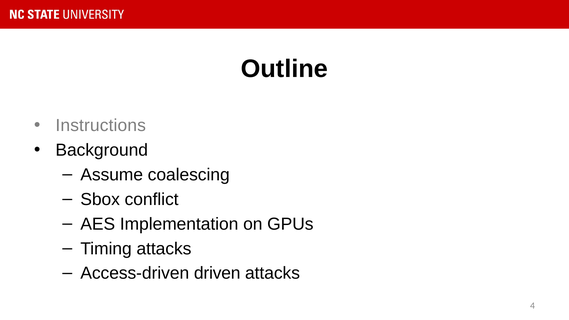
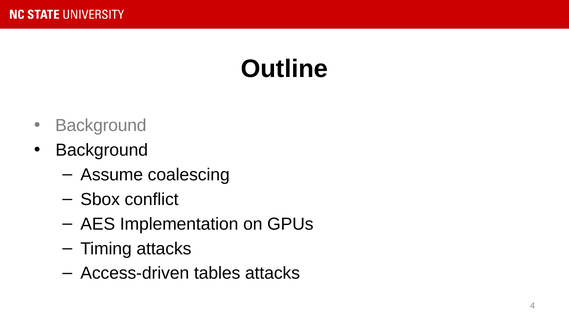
Instructions: Instructions -> Background (101, 125)
driven: driven -> tables (217, 273)
